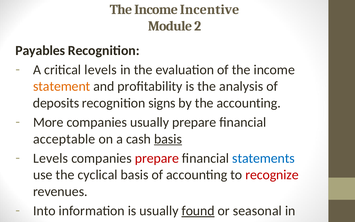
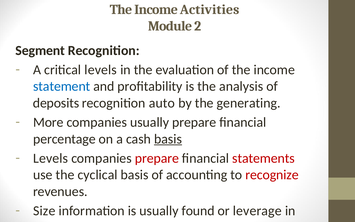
Incentive: Incentive -> Activities (210, 10)
Payables: Payables -> Segment (40, 50)
statement colour: orange -> blue (62, 86)
signs: signs -> auto (162, 103)
the accounting: accounting -> generating (249, 103)
acceptable: acceptable -> percentage (64, 139)
statements colour: blue -> red (264, 158)
Into: Into -> Size (44, 211)
found underline: present -> none (198, 211)
seasonal: seasonal -> leverage (257, 211)
